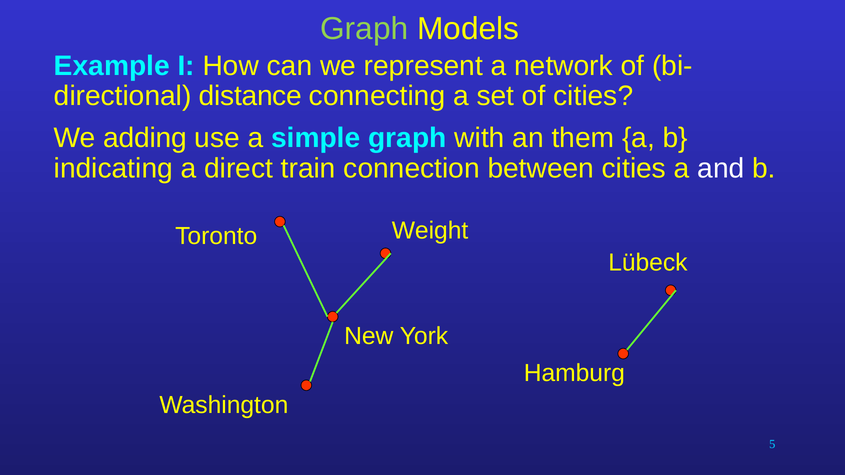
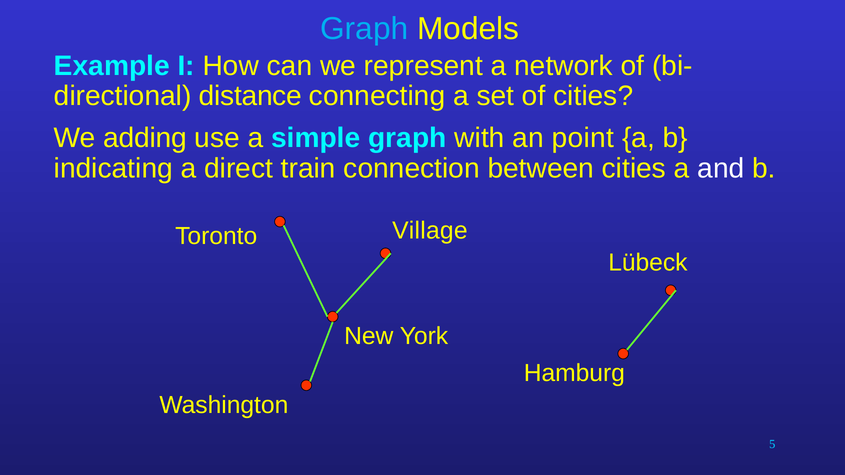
Graph colour: light green -> light blue (364, 29)
them: them -> point (583, 138)
Weight: Weight -> Village (430, 231)
